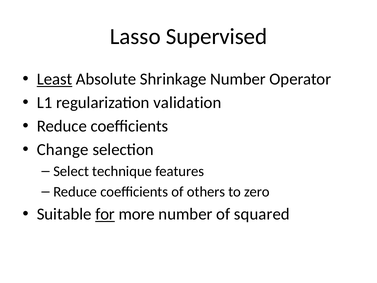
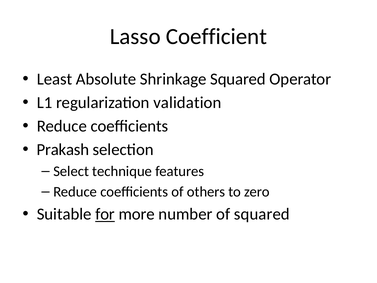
Supervised: Supervised -> Coefficient (216, 36)
Least underline: present -> none (54, 79)
Shrinkage Number: Number -> Squared (238, 79)
Change: Change -> Prakash (63, 150)
